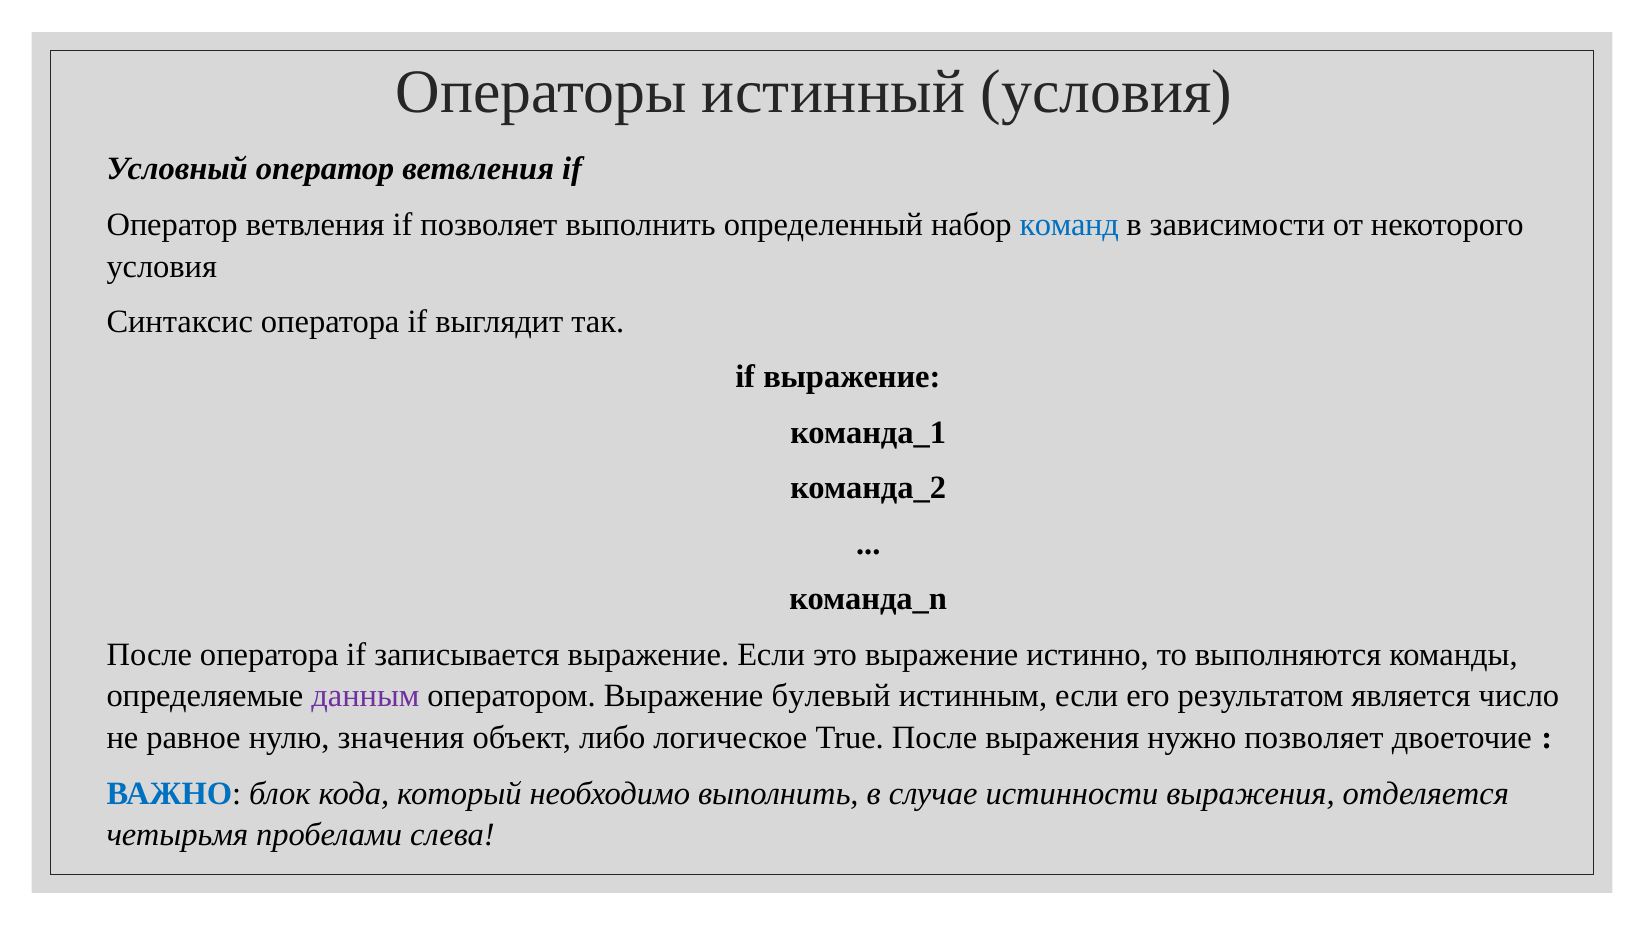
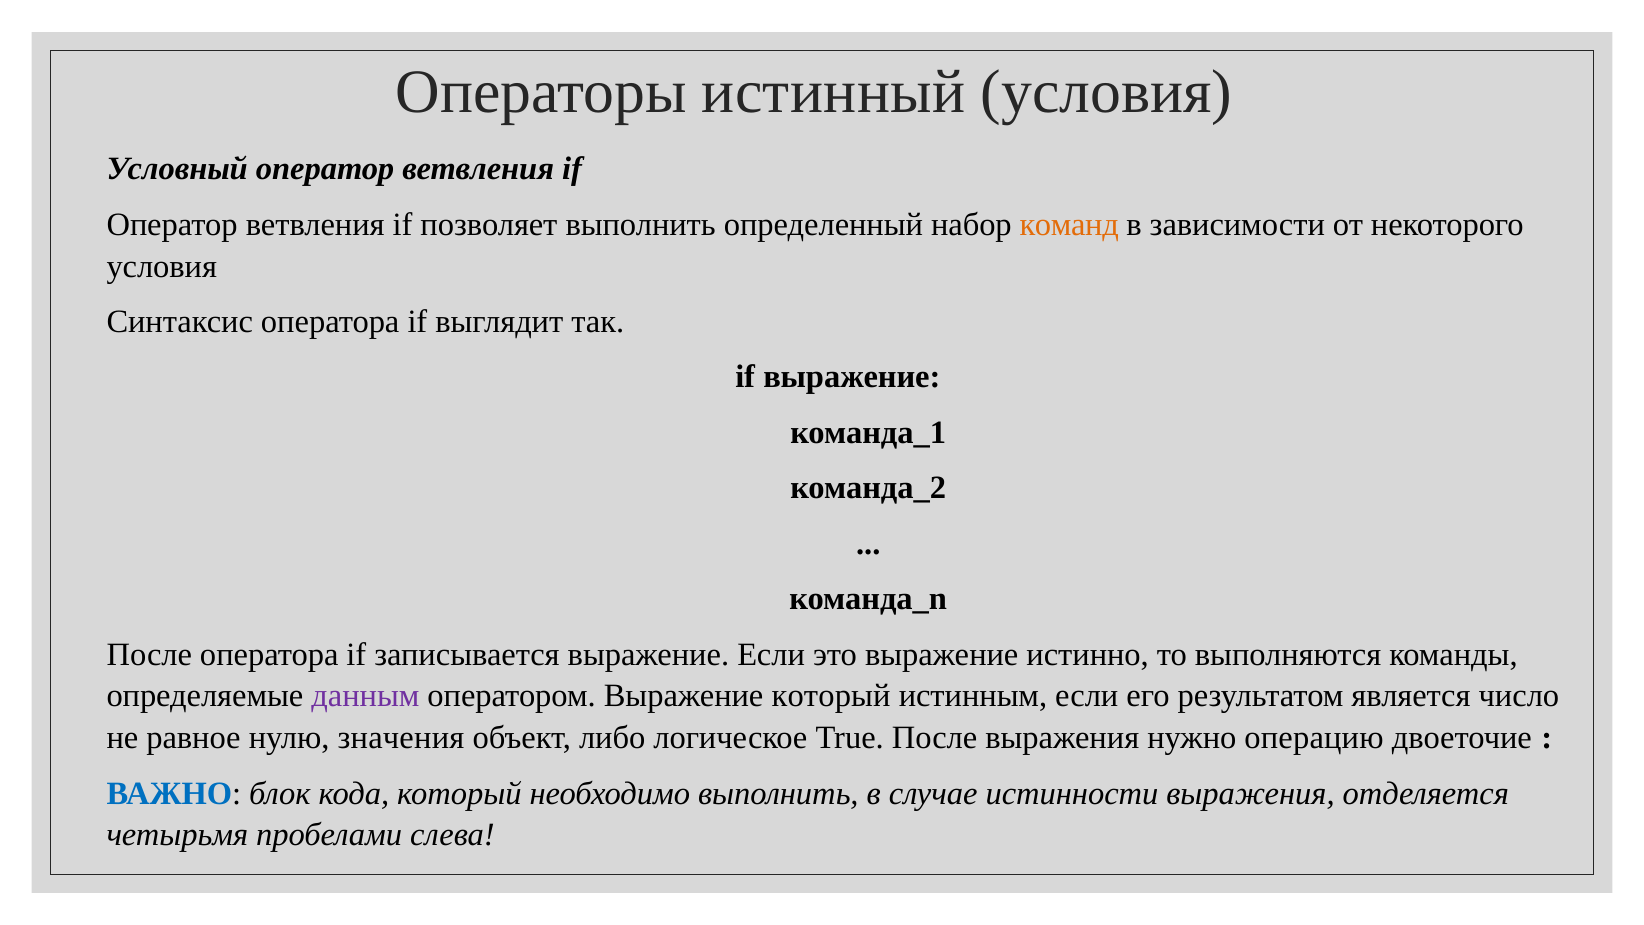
команд colour: blue -> orange (1069, 224)
Выражение булевый: булевый -> который (831, 696)
нужно позволяет: позволяет -> операцию (1314, 738)
